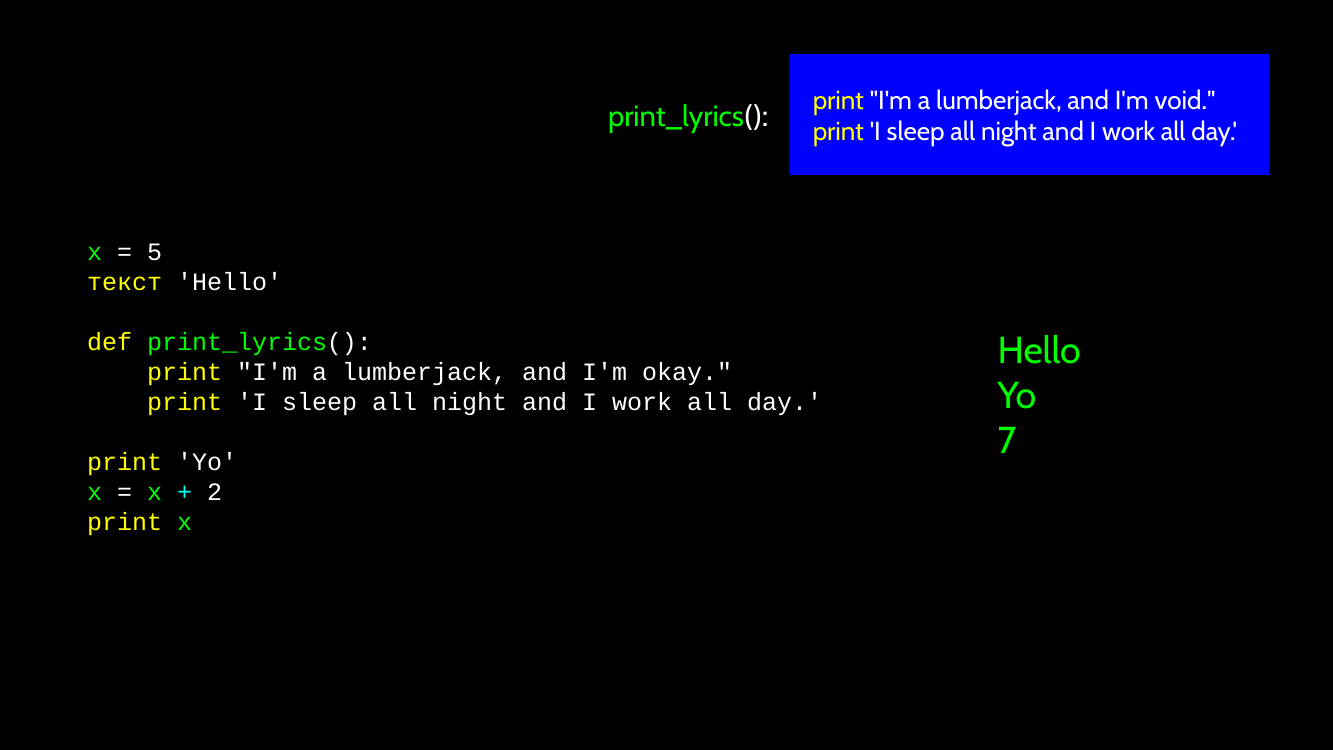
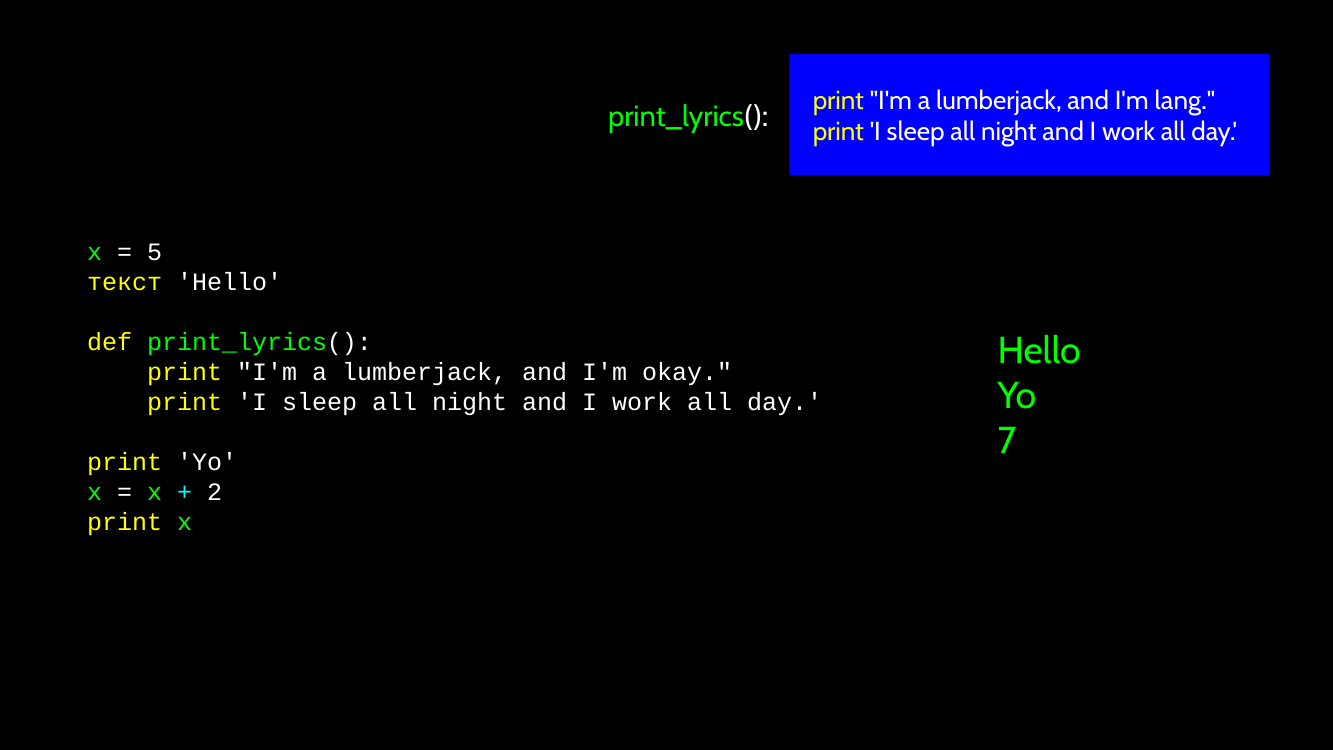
void: void -> lang (1185, 101)
